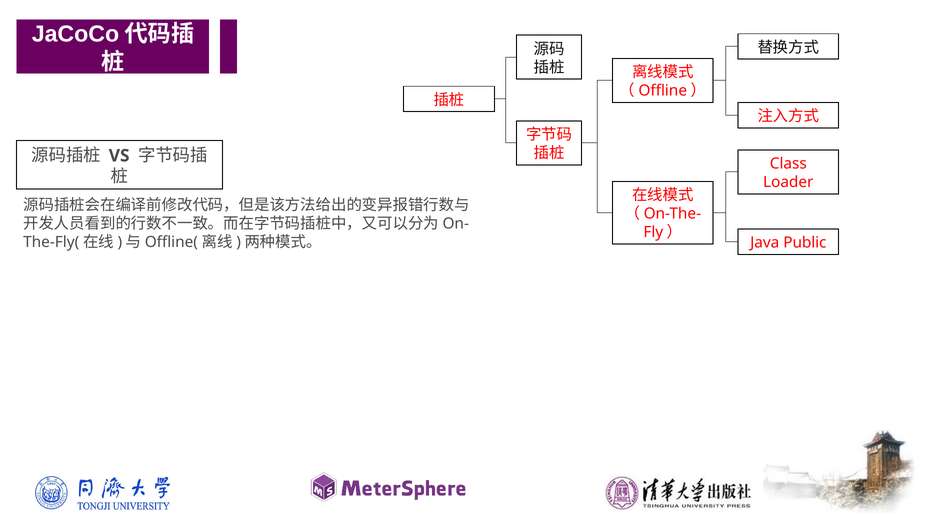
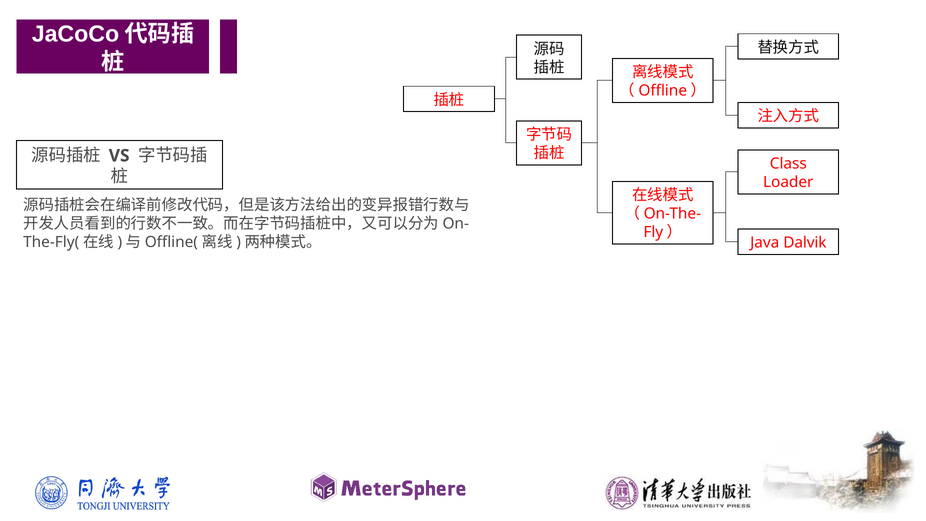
Public: Public -> Dalvik (805, 243)
